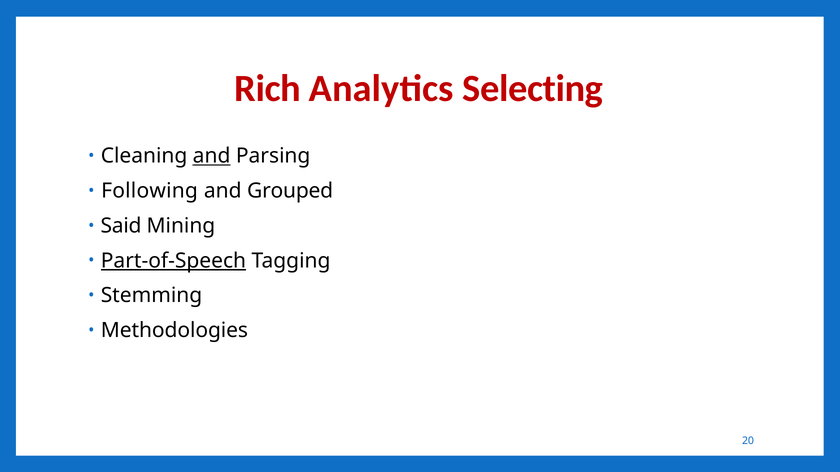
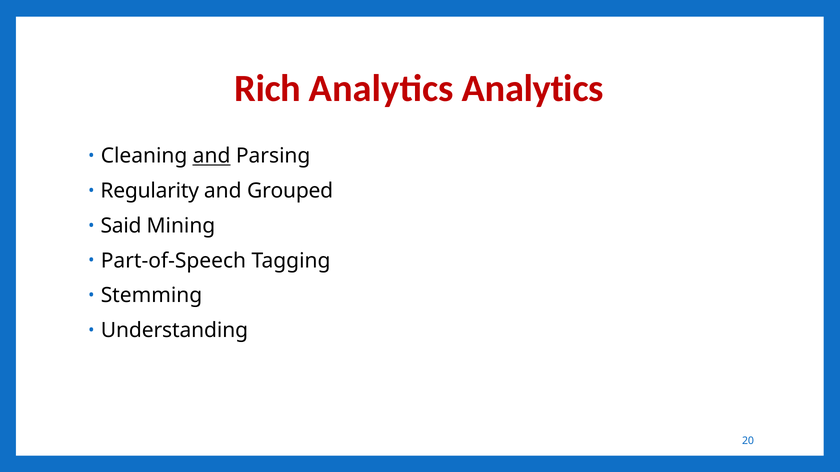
Analytics Selecting: Selecting -> Analytics (533, 88)
Following: Following -> Regularity (150, 191)
Part-of-Speech underline: present -> none (173, 261)
Methodologies: Methodologies -> Understanding (174, 331)
